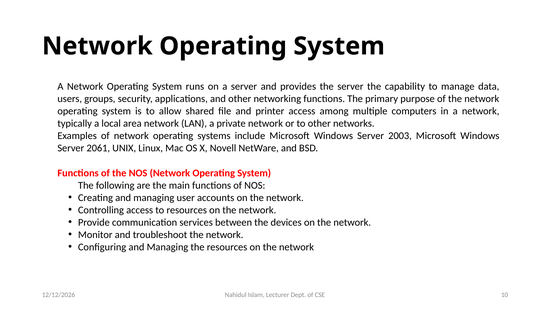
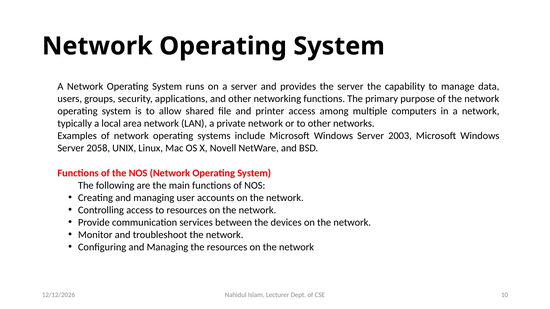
2061: 2061 -> 2058 (98, 148)
